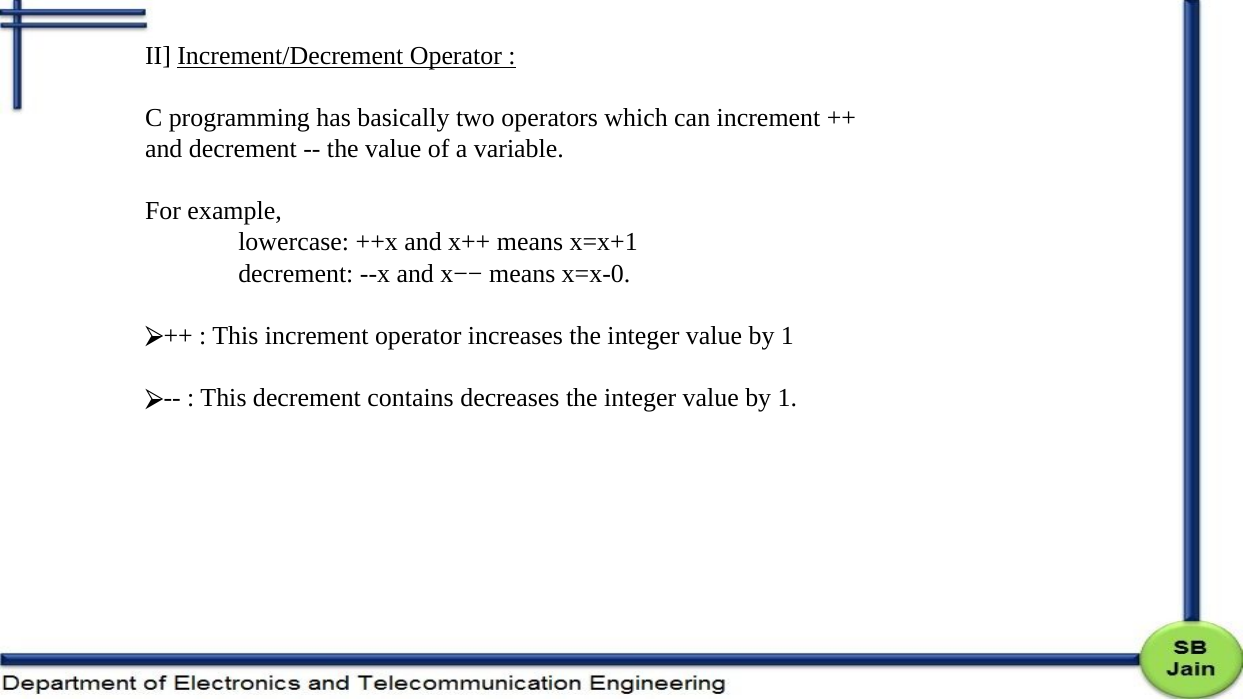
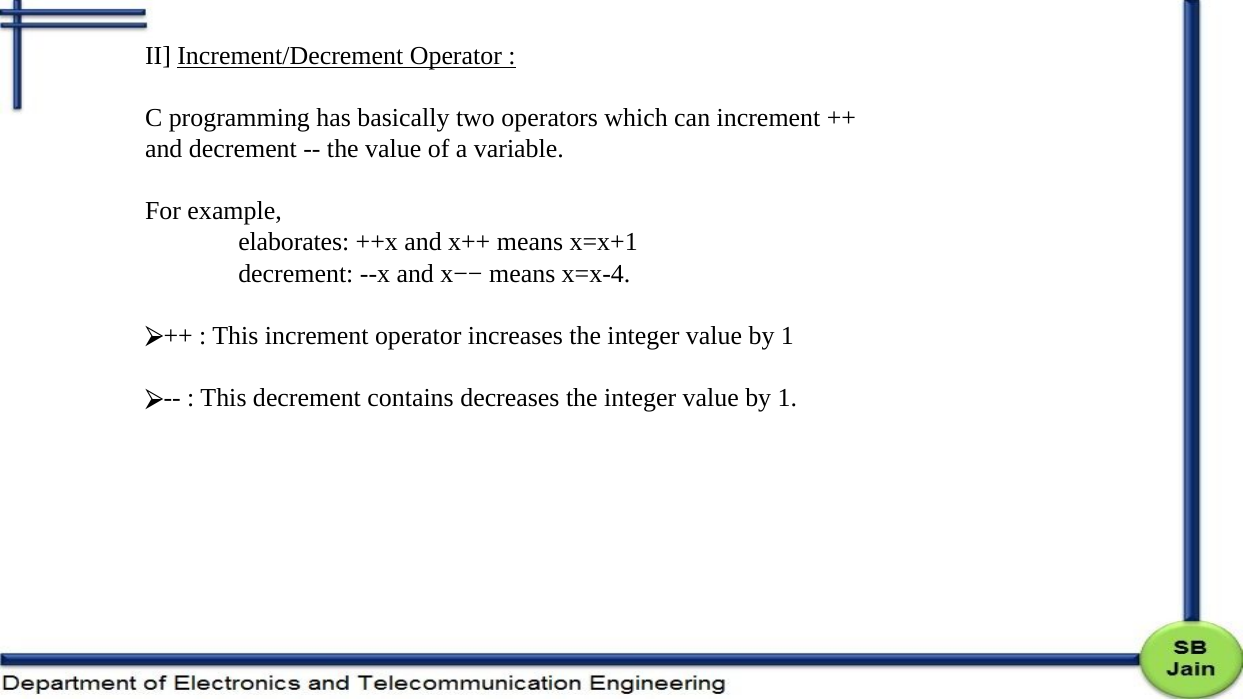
lowercase: lowercase -> elaborates (294, 242)
x=x-0: x=x-0 -> x=x-4 (596, 274)
